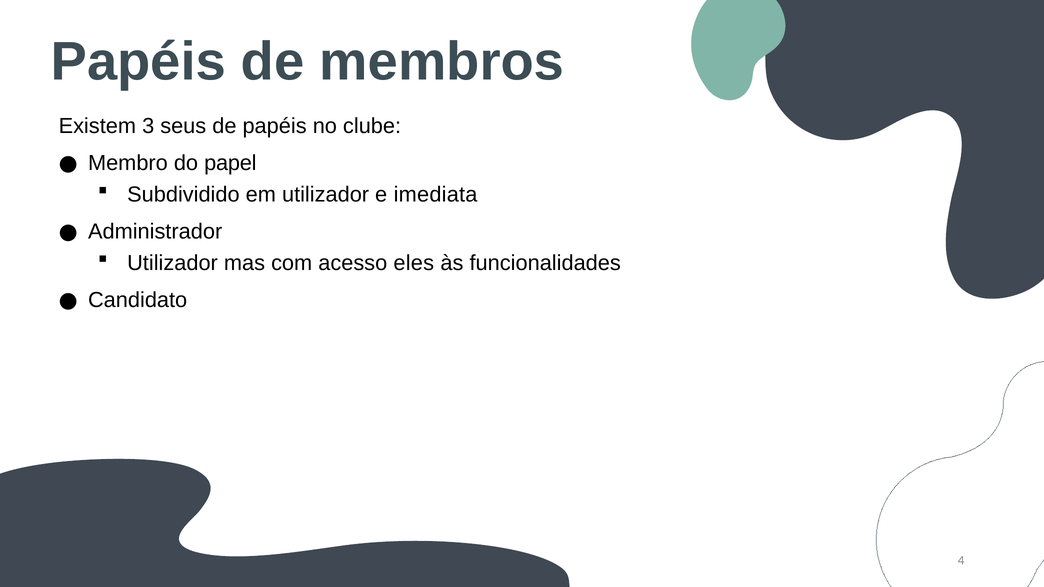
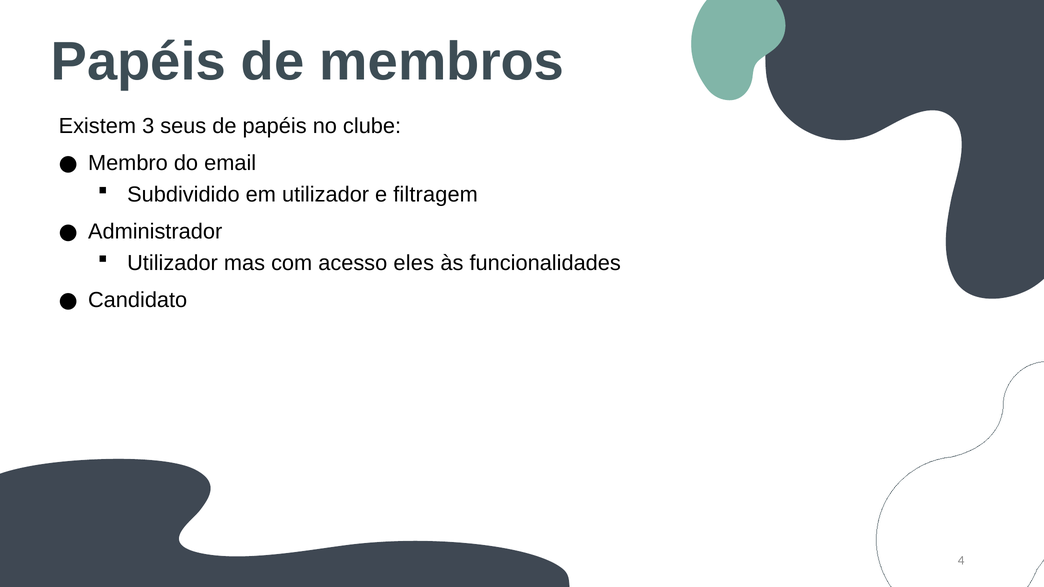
papel: papel -> email (230, 163)
imediata: imediata -> filtragem (436, 195)
